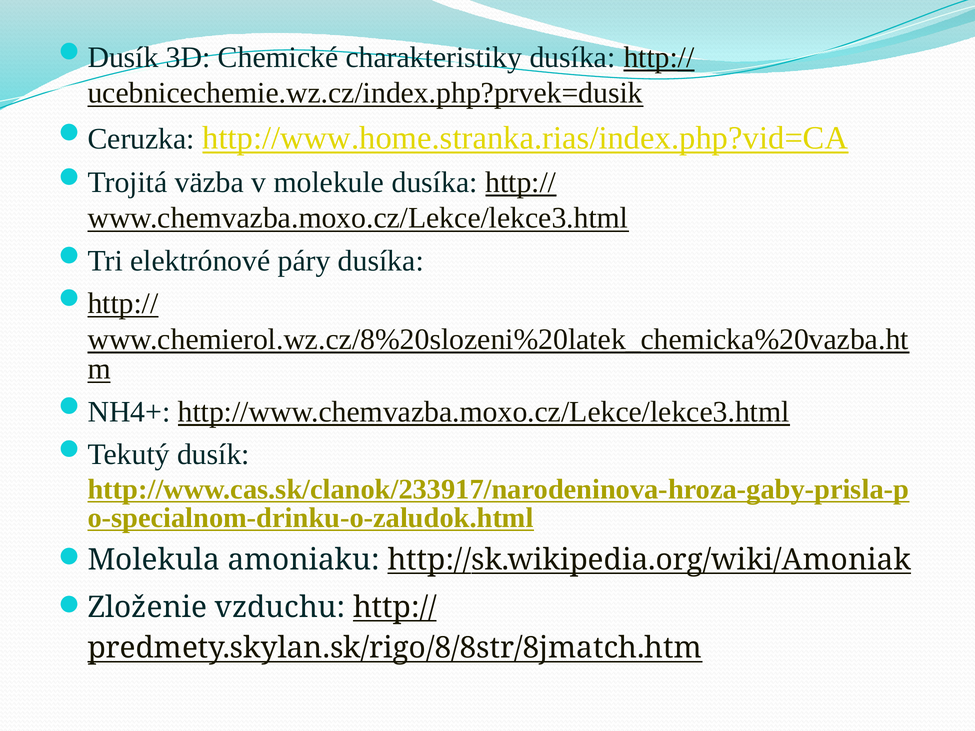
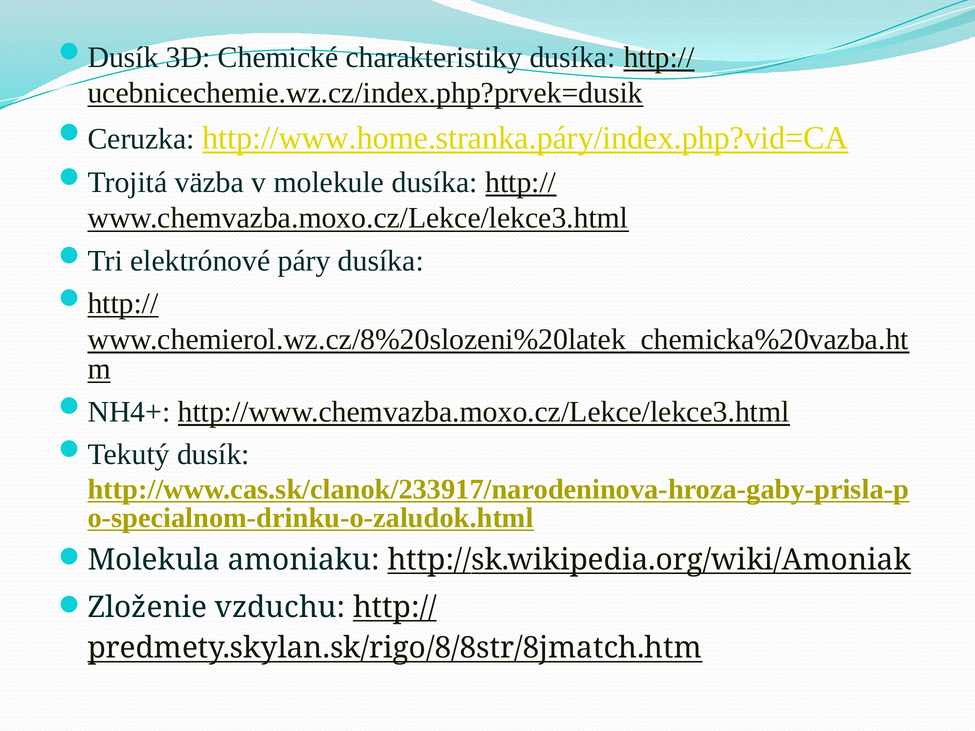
http://www.home.stranka.rias/index.php?vid=CA: http://www.home.stranka.rias/index.php?vid=CA -> http://www.home.stranka.páry/index.php?vid=CA (525, 138)
